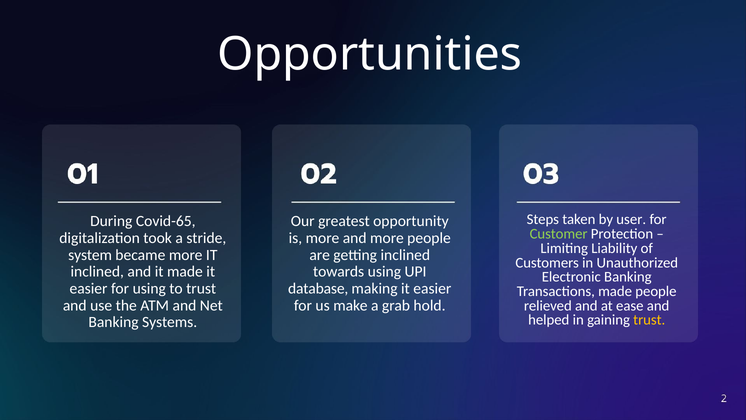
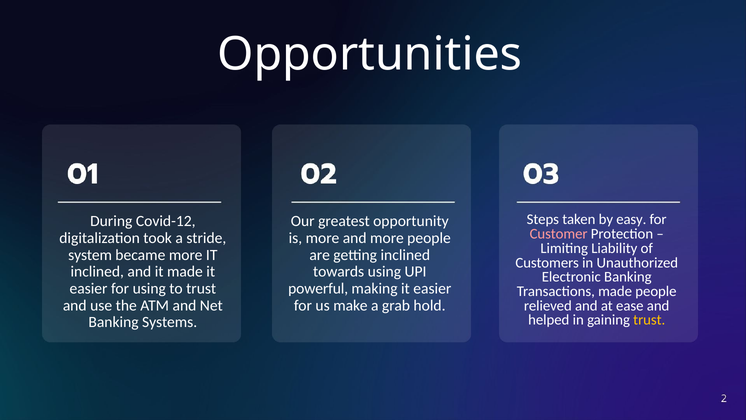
user: user -> easy (631, 219)
Covid-65: Covid-65 -> Covid-12 (166, 221)
Customer colour: light green -> pink (559, 234)
database: database -> powerful (318, 288)
